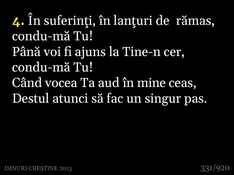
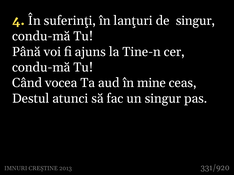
de rămas: rămas -> singur (195, 21)
